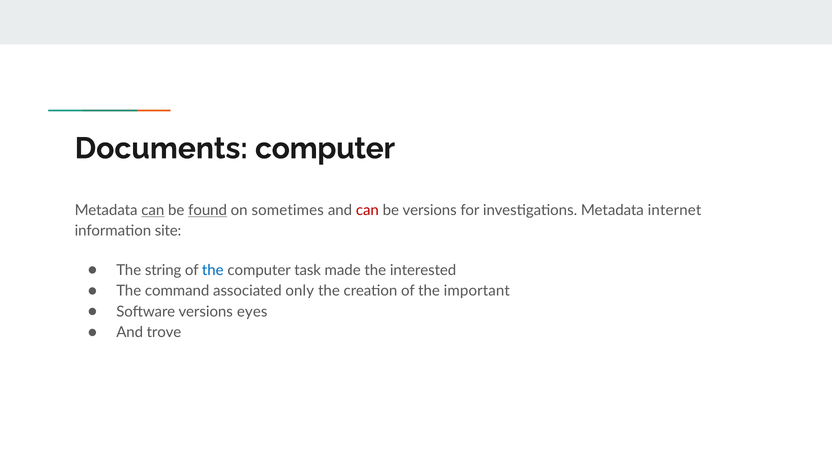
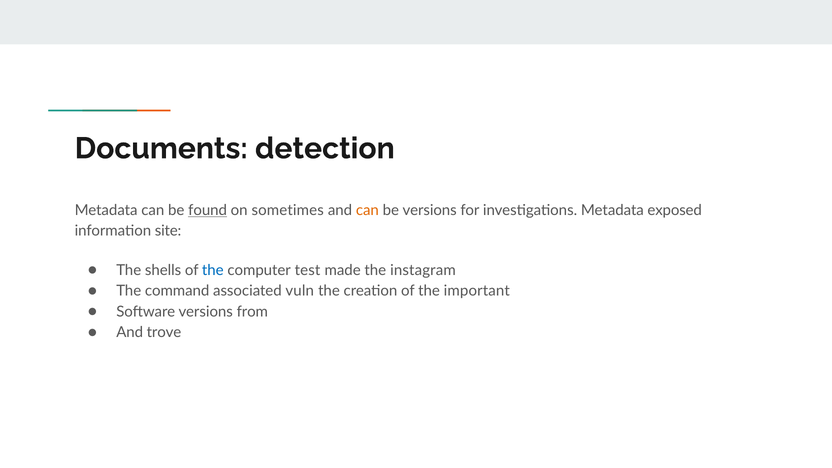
Documents computer: computer -> detection (325, 148)
can underline: present -> none (153, 210)
can colour: red -> orange (367, 210)
internet: internet -> exposed (675, 210)
string: string -> shells (163, 270)
task: task -> test (307, 270)
interested: interested -> instagram (423, 270)
only: only -> vuln (300, 291)
eyes: eyes -> from (252, 312)
